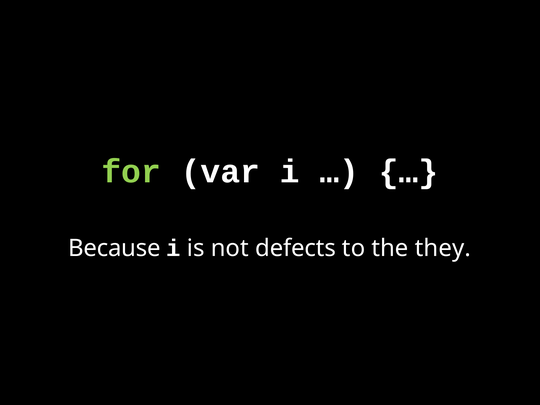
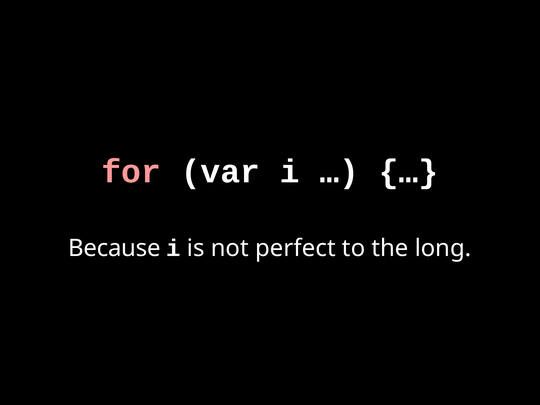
for colour: light green -> pink (131, 172)
defects: defects -> perfect (295, 248)
they: they -> long (443, 248)
